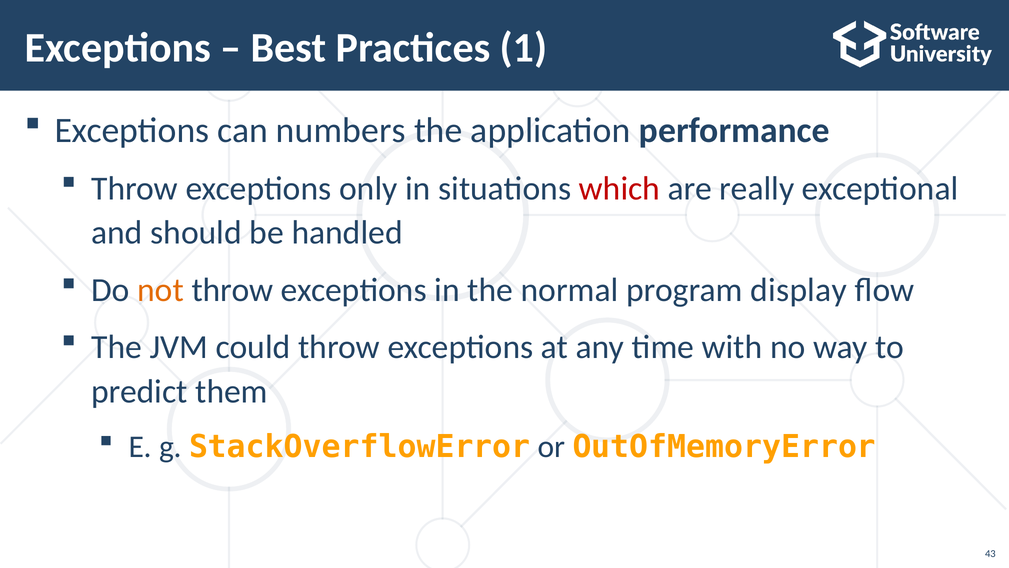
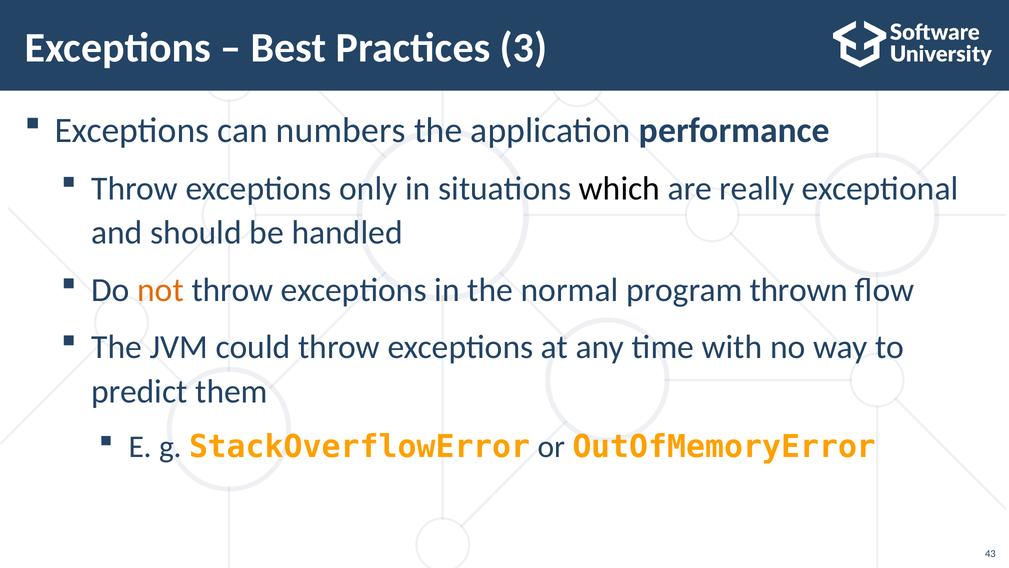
1: 1 -> 3 (524, 48)
which colour: red -> black (619, 188)
display: display -> thrown (799, 290)
